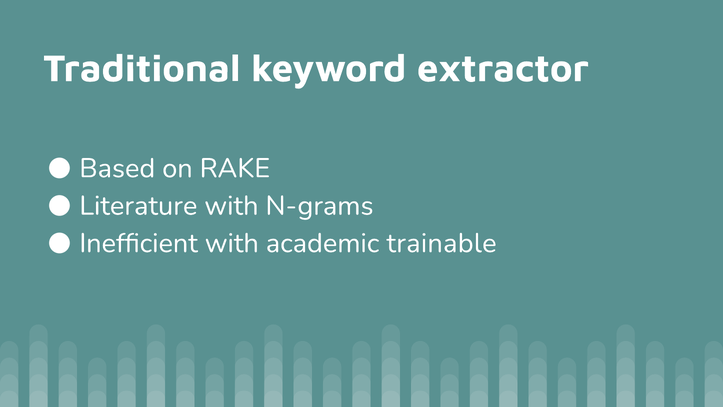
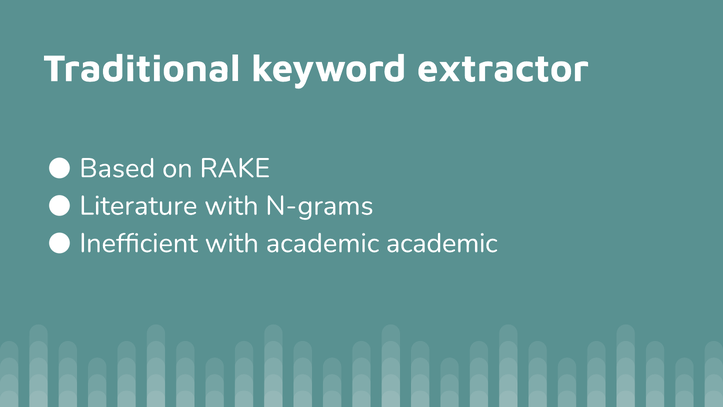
academic trainable: trainable -> academic (442, 243)
